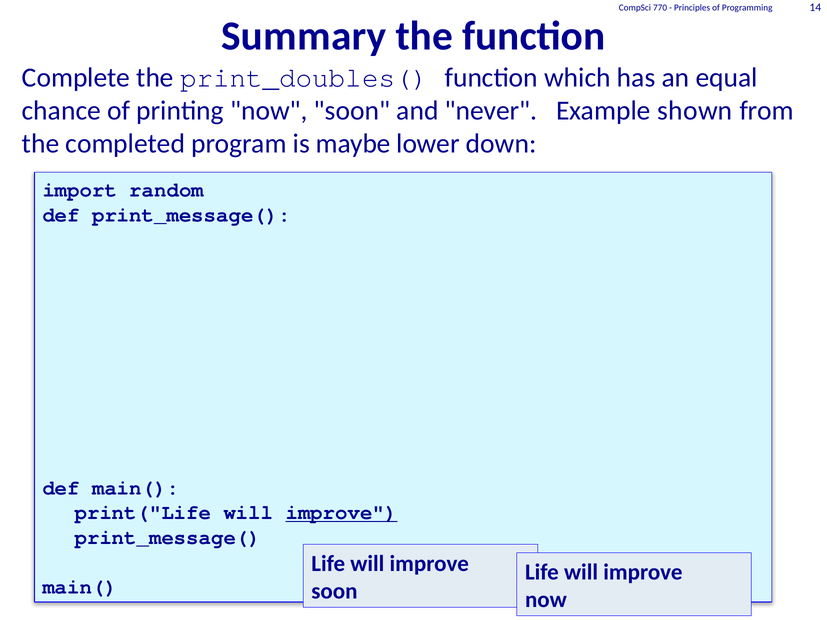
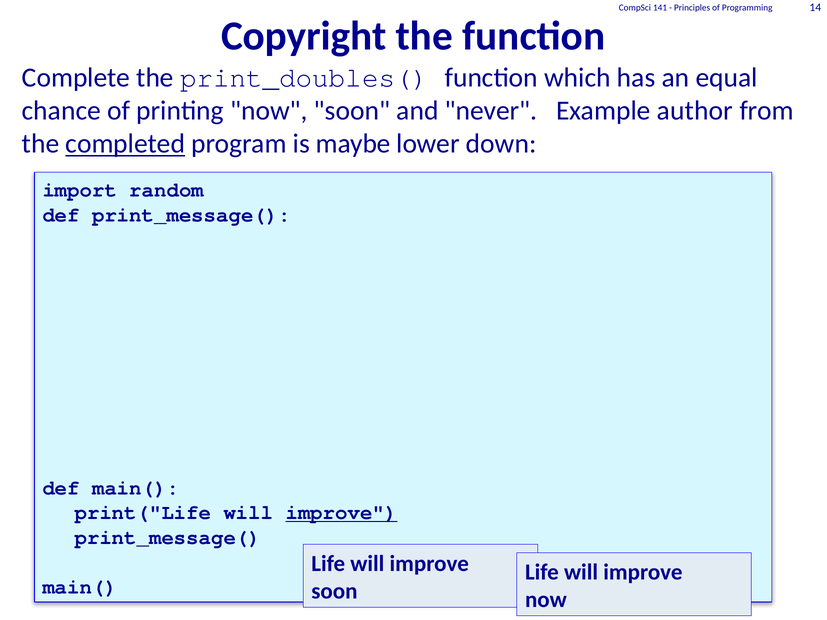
770: 770 -> 141 (660, 8)
Summary: Summary -> Copyright (304, 36)
shown: shown -> author (695, 111)
completed underline: none -> present (125, 144)
